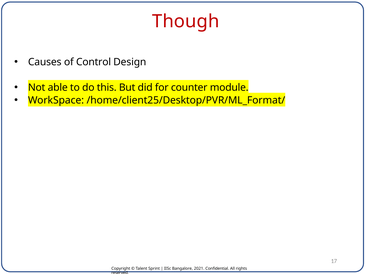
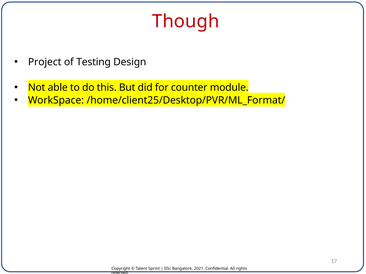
Causes: Causes -> Project (45, 62)
Control: Control -> Testing (94, 62)
